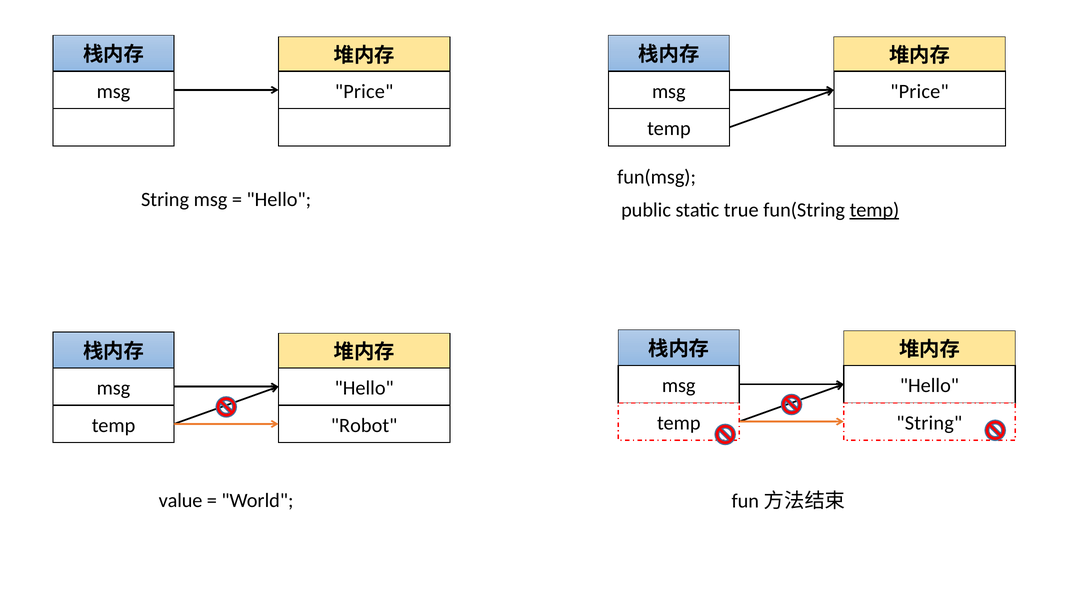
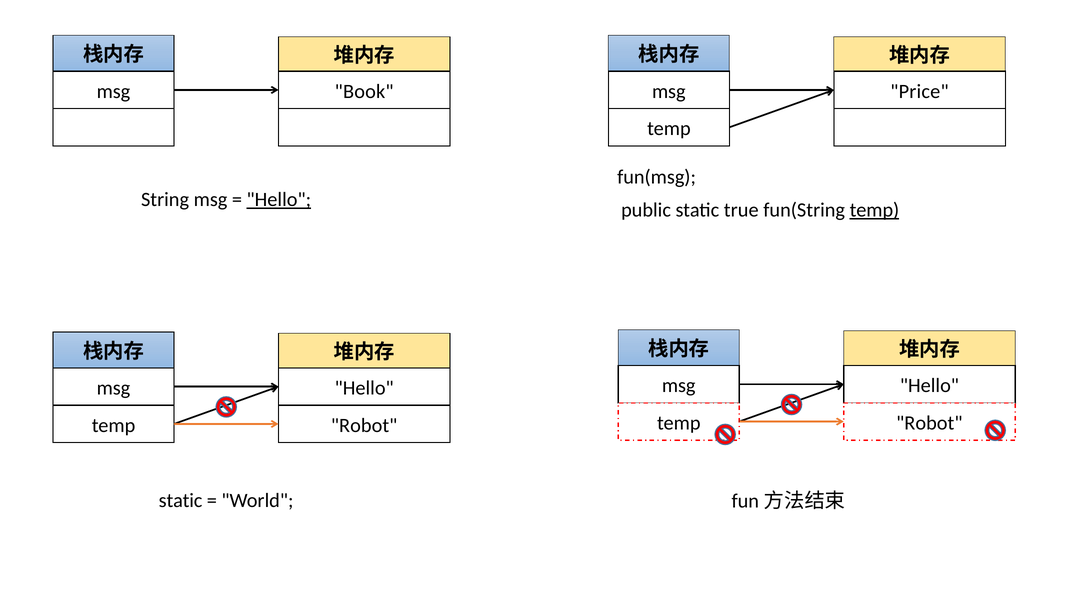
Price: Price -> Book (364, 91)
Hello underline: none -> present (279, 200)
String: String -> Robot (929, 423)
value: value -> static (181, 501)
